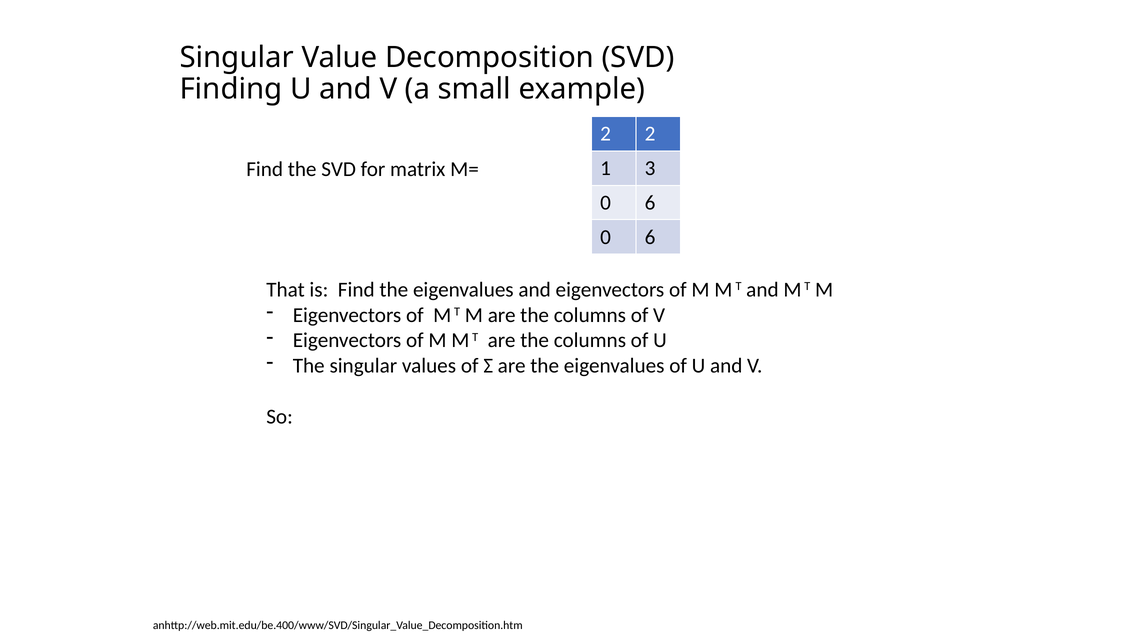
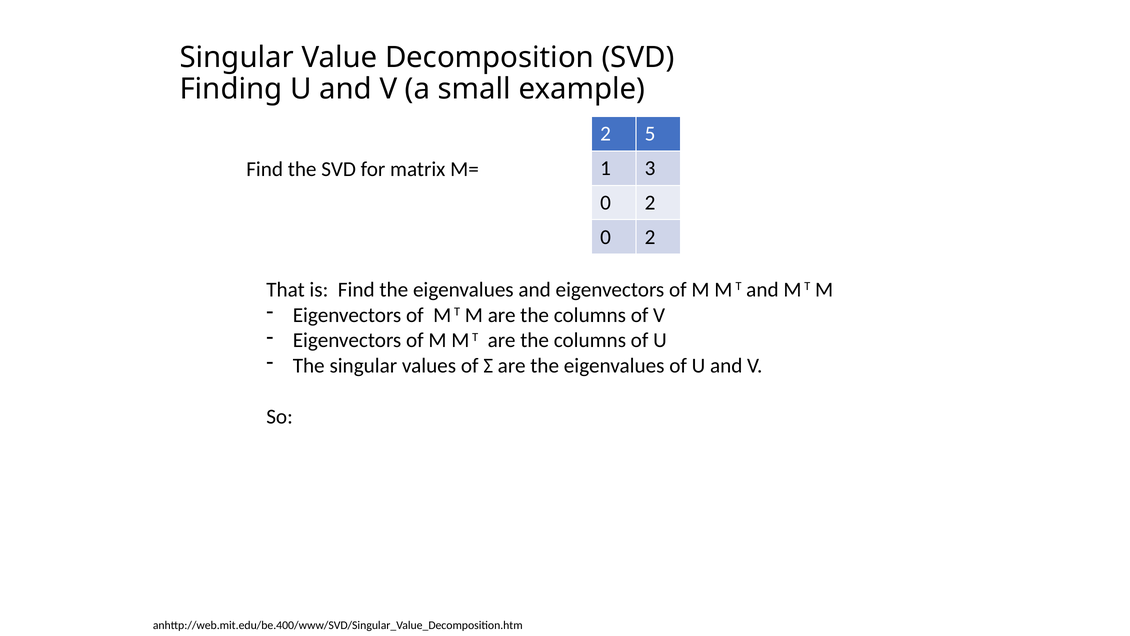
2 2: 2 -> 5 (650, 134)
6: 6 -> 2 (650, 203)
6: 6 -> 2 (650, 237)
